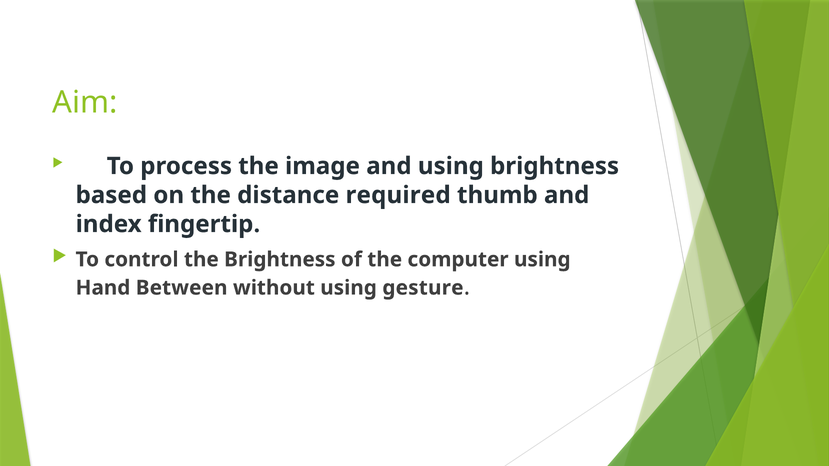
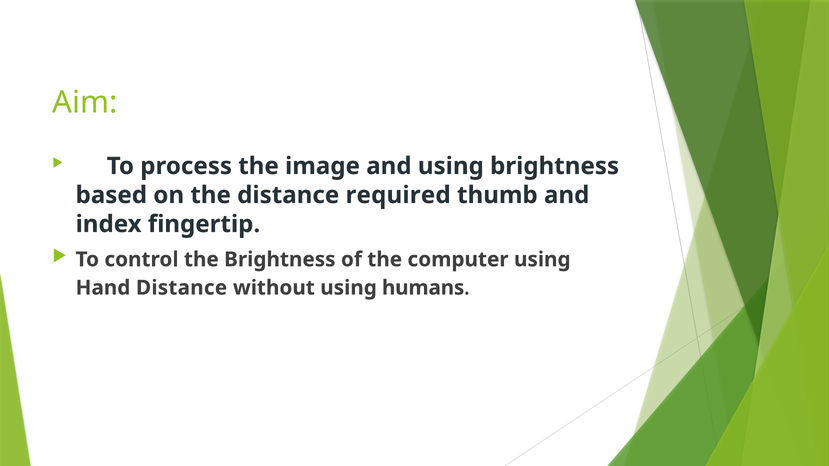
Hand Between: Between -> Distance (182, 288)
gesture: gesture -> humans (423, 288)
